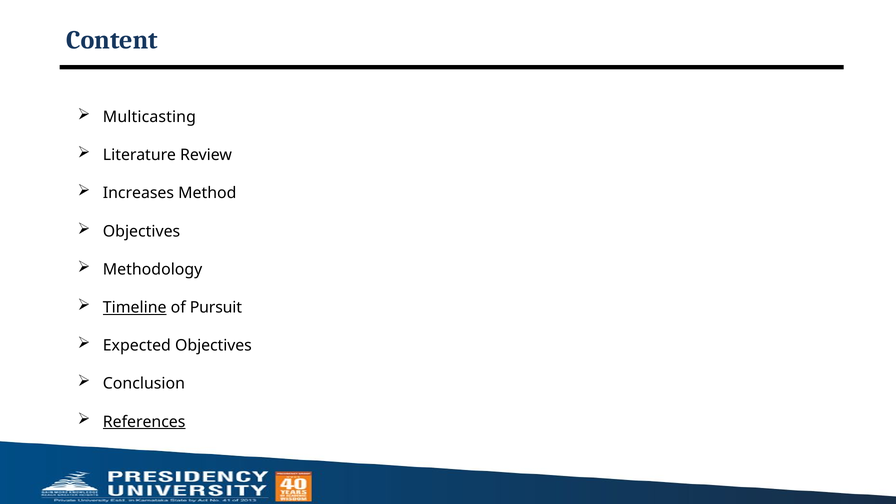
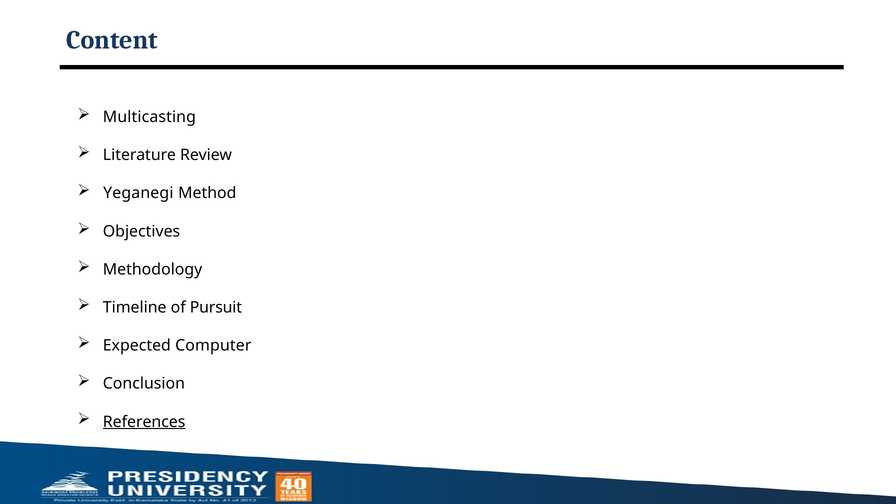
Increases: Increases -> Yeganegi (138, 193)
Timeline underline: present -> none (135, 308)
Expected Objectives: Objectives -> Computer (213, 346)
